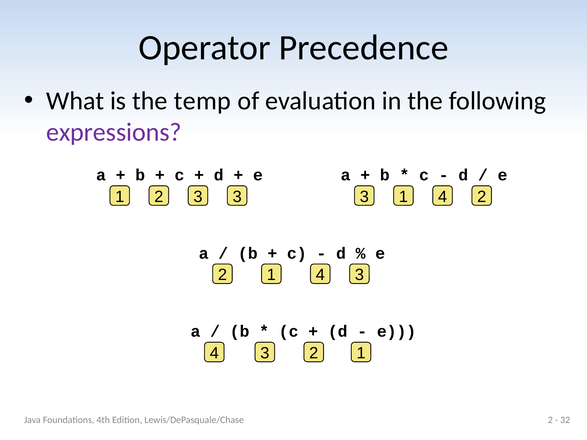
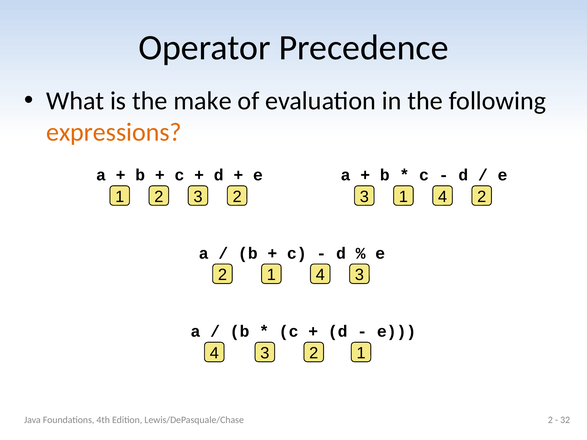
temp: temp -> make (203, 101)
expressions colour: purple -> orange (114, 132)
3: 3 -> 2 (237, 197)
